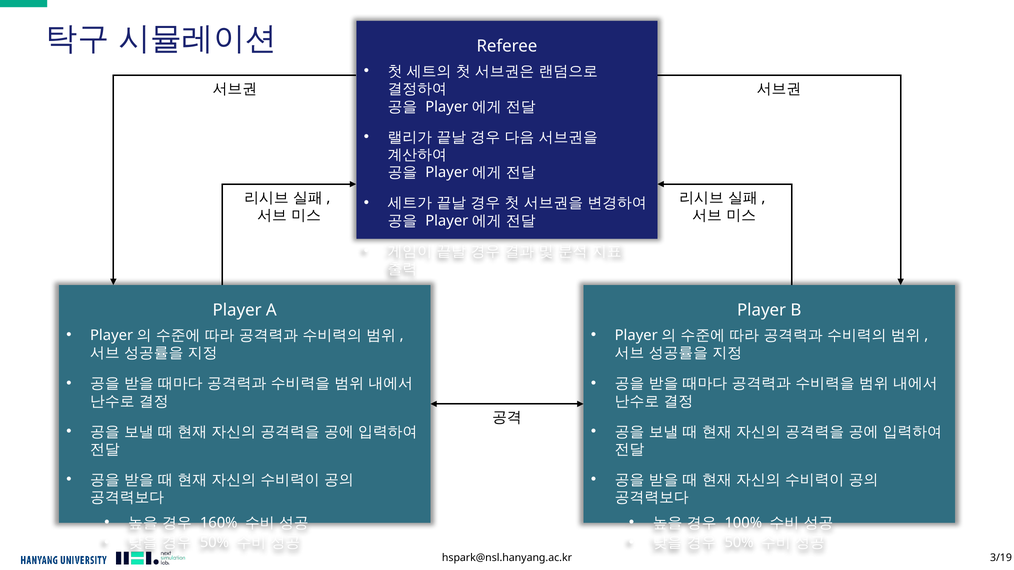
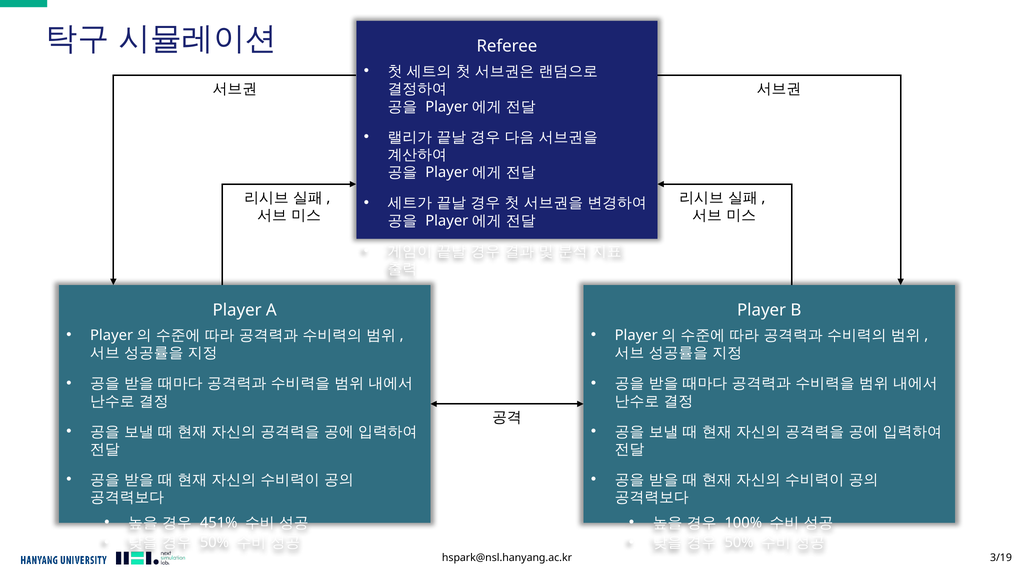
160%: 160% -> 451% (219, 523)
